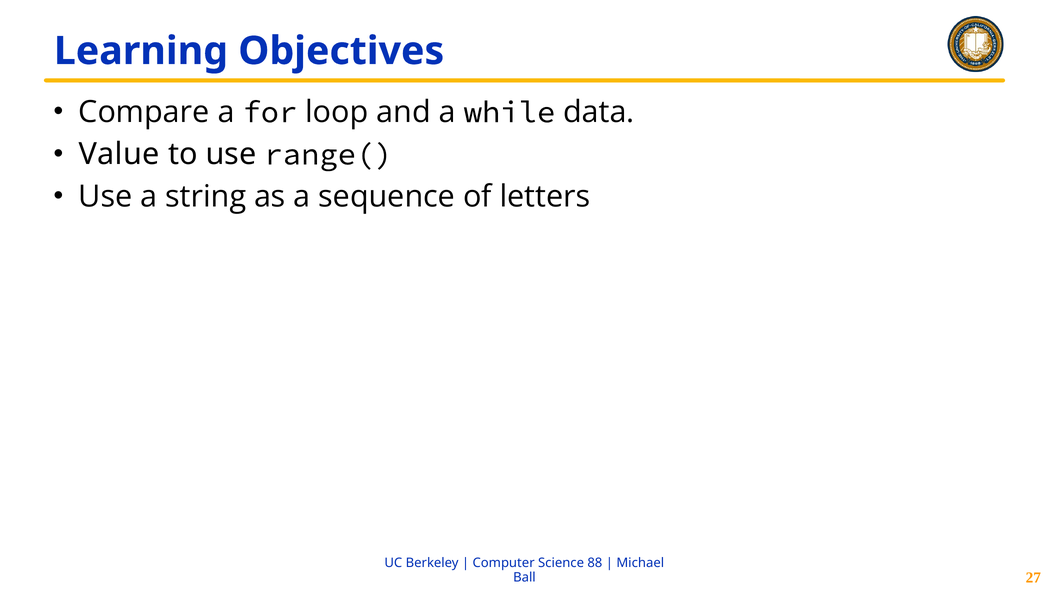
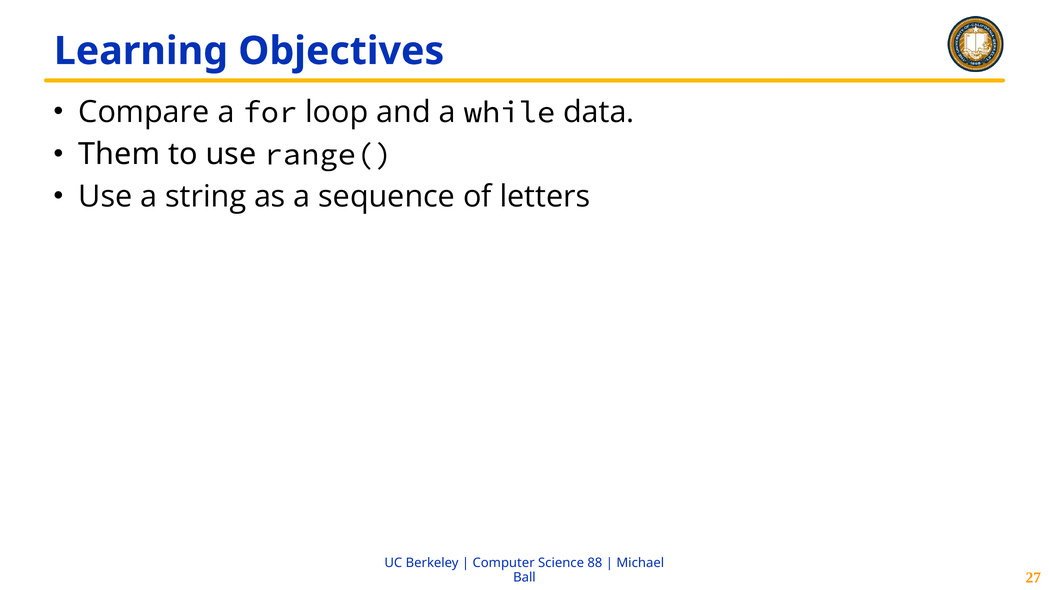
Value: Value -> Them (119, 154)
